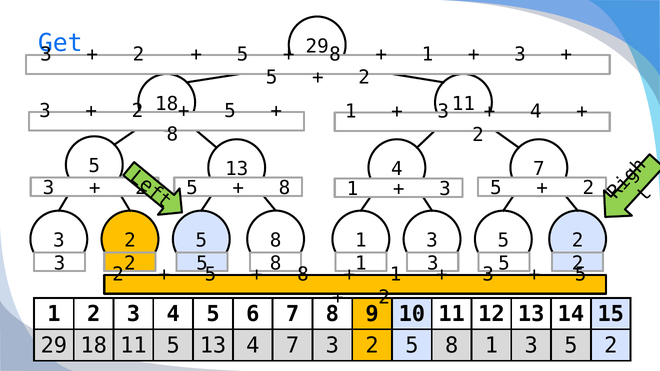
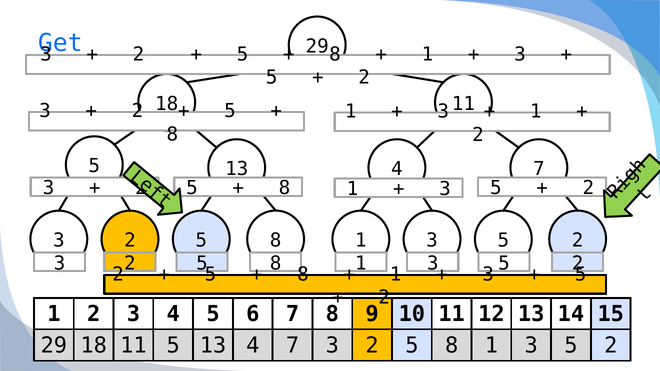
4: 4 -> 1 (536, 112)
